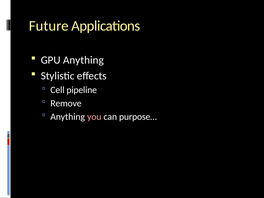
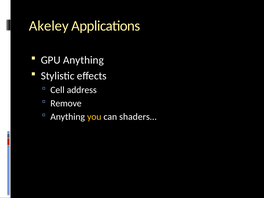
Future: Future -> Akeley (49, 26)
pipeline: pipeline -> address (82, 90)
you colour: pink -> yellow (94, 117)
purpose…: purpose… -> shaders… (138, 117)
